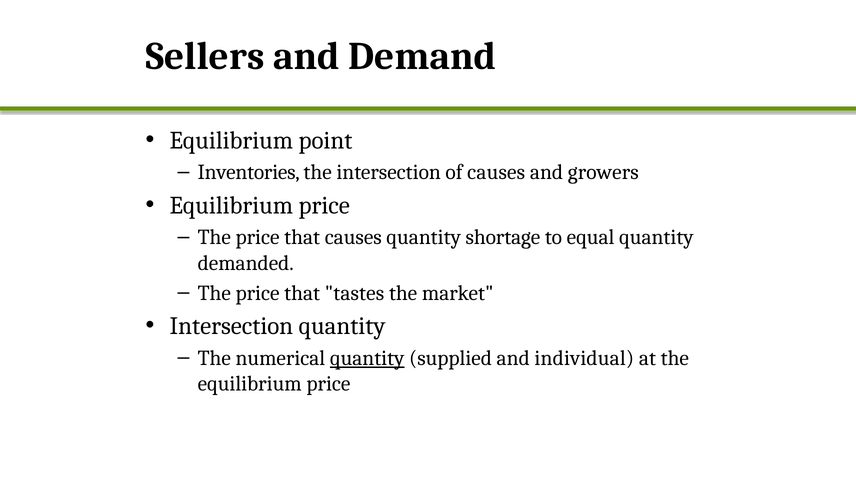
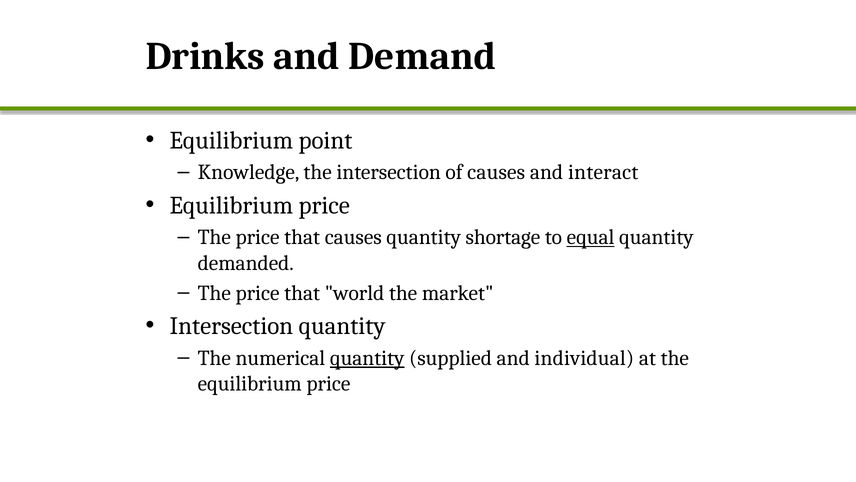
Sellers: Sellers -> Drinks (205, 56)
Inventories: Inventories -> Knowledge (249, 172)
growers: growers -> interact (603, 172)
equal underline: none -> present (591, 237)
tastes: tastes -> world (355, 293)
